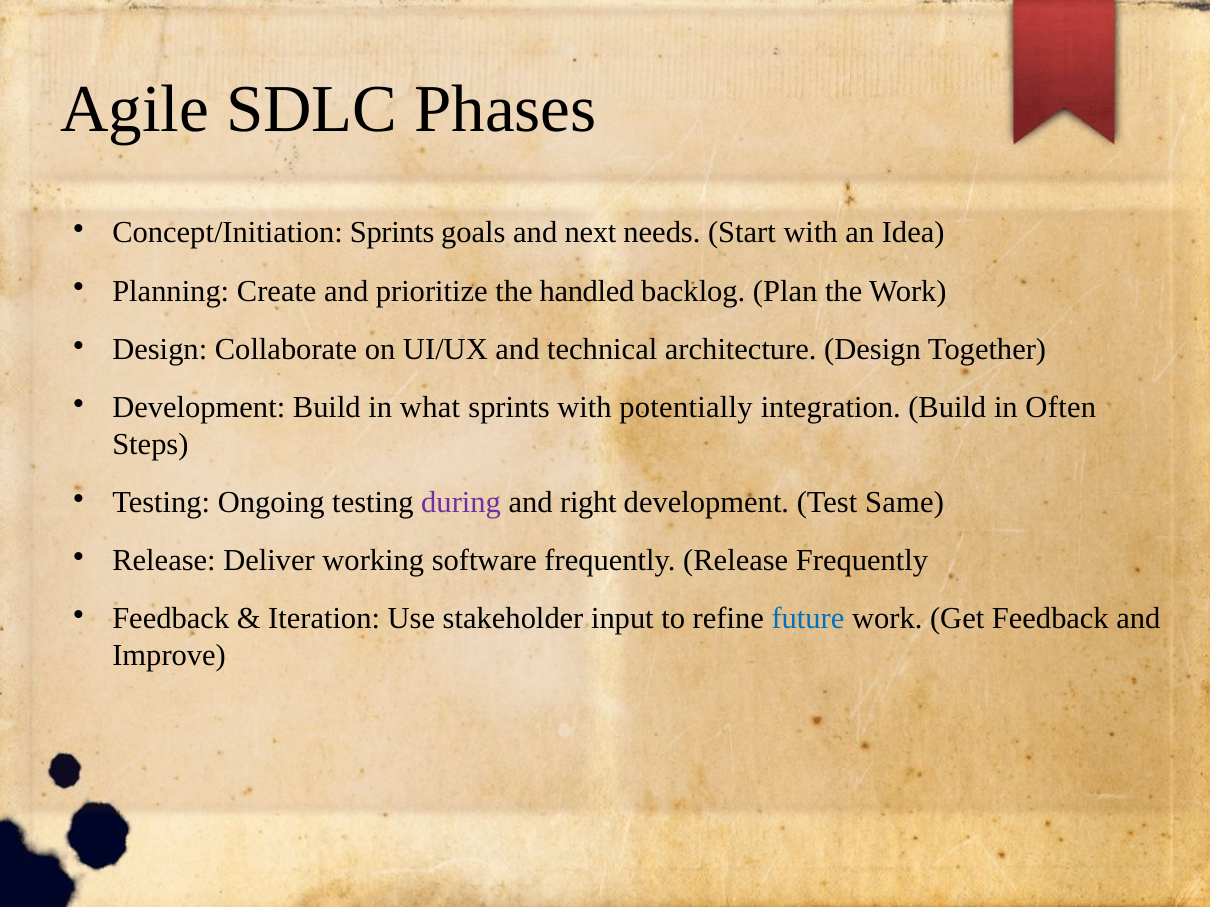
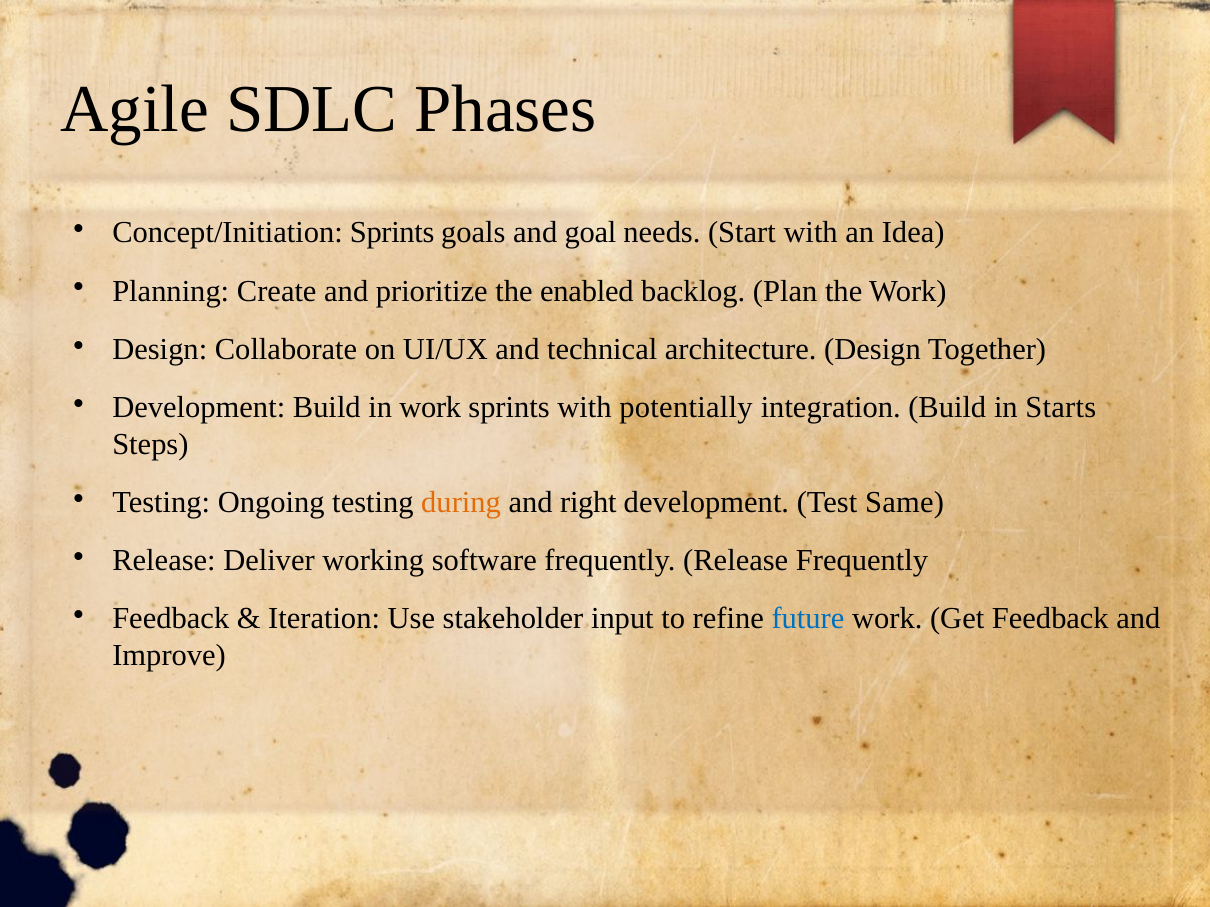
next: next -> goal (590, 233)
handled: handled -> enabled (587, 291)
in what: what -> work (430, 408)
Often: Often -> Starts (1061, 408)
during colour: purple -> orange (461, 502)
